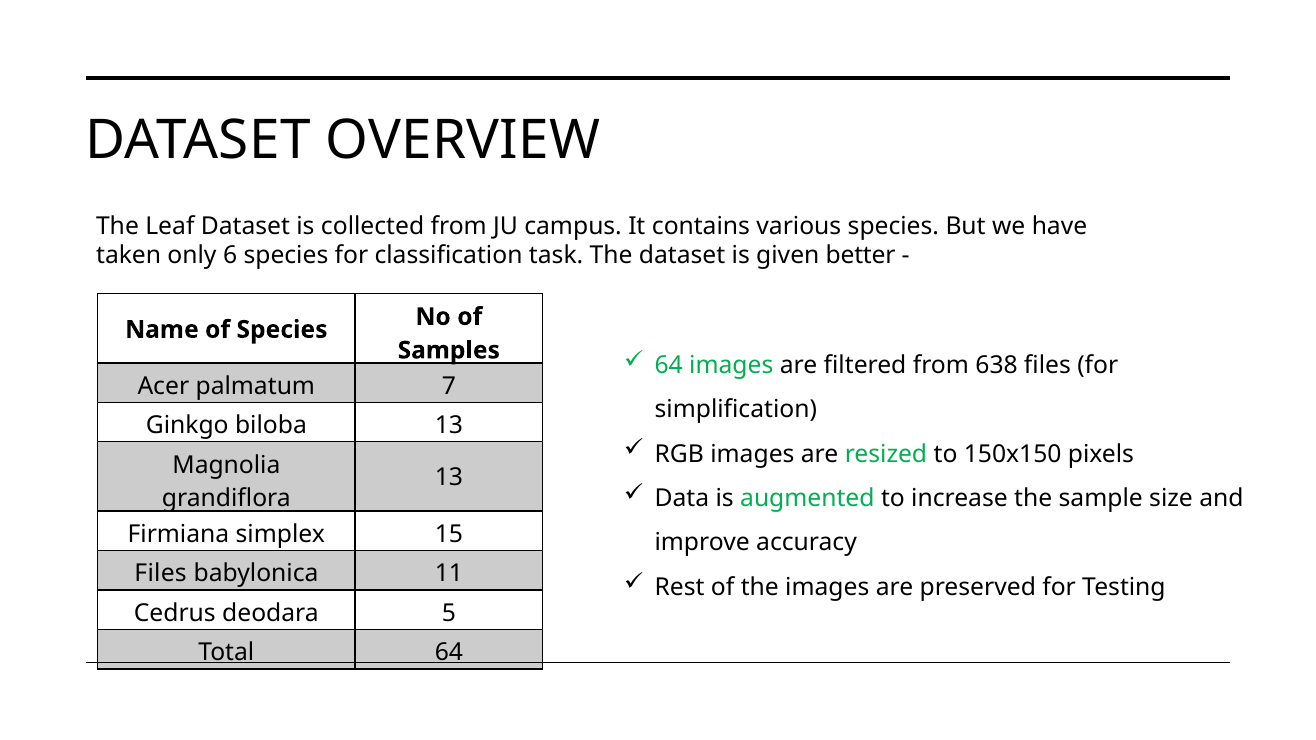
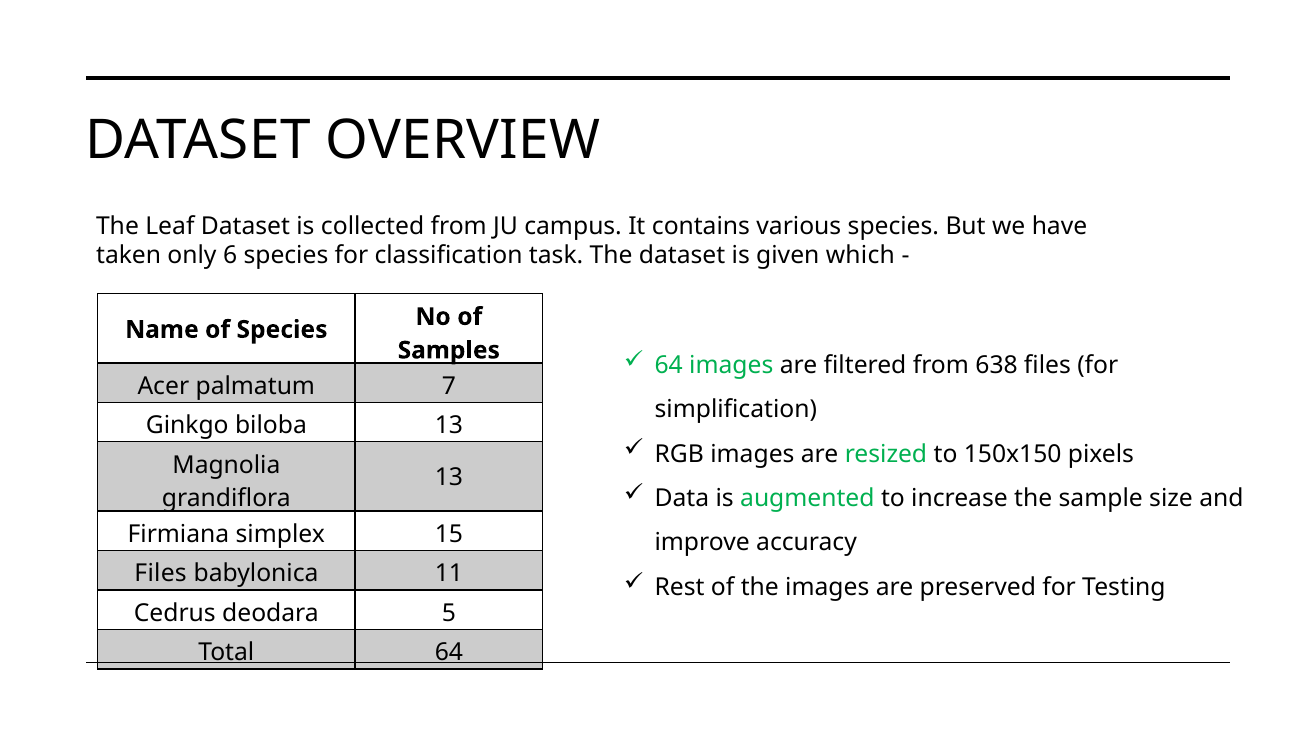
better: better -> which (860, 256)
